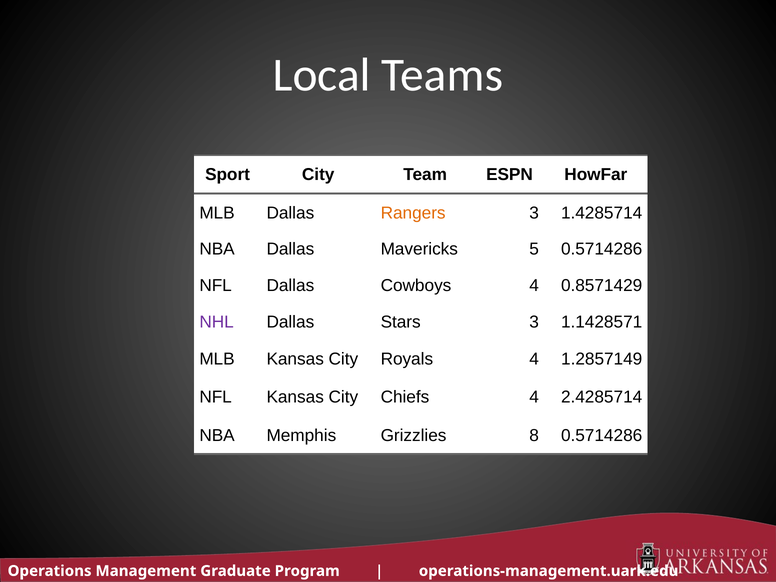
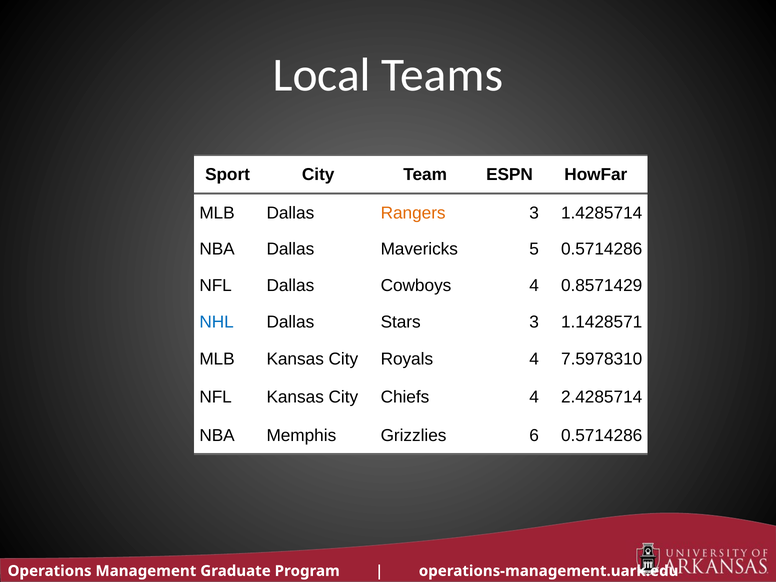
NHL colour: purple -> blue (217, 322)
1.2857149: 1.2857149 -> 7.5978310 (602, 359)
8: 8 -> 6 (534, 435)
